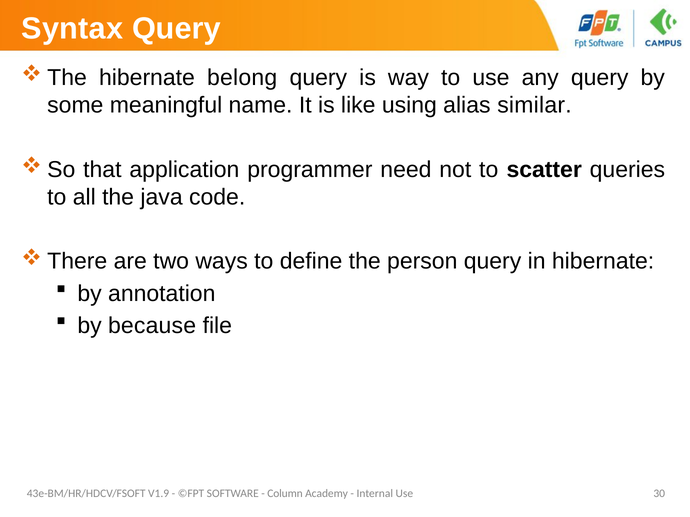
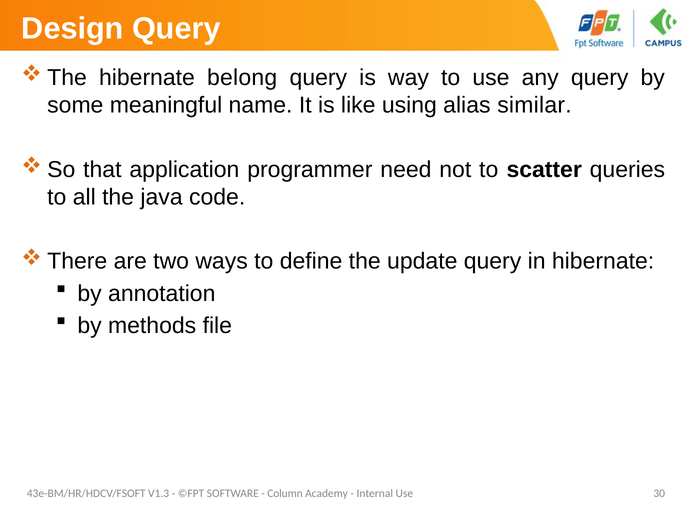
Syntax: Syntax -> Design (72, 28)
person: person -> update (422, 262)
because: because -> methods (152, 326)
V1.9: V1.9 -> V1.3 (159, 494)
